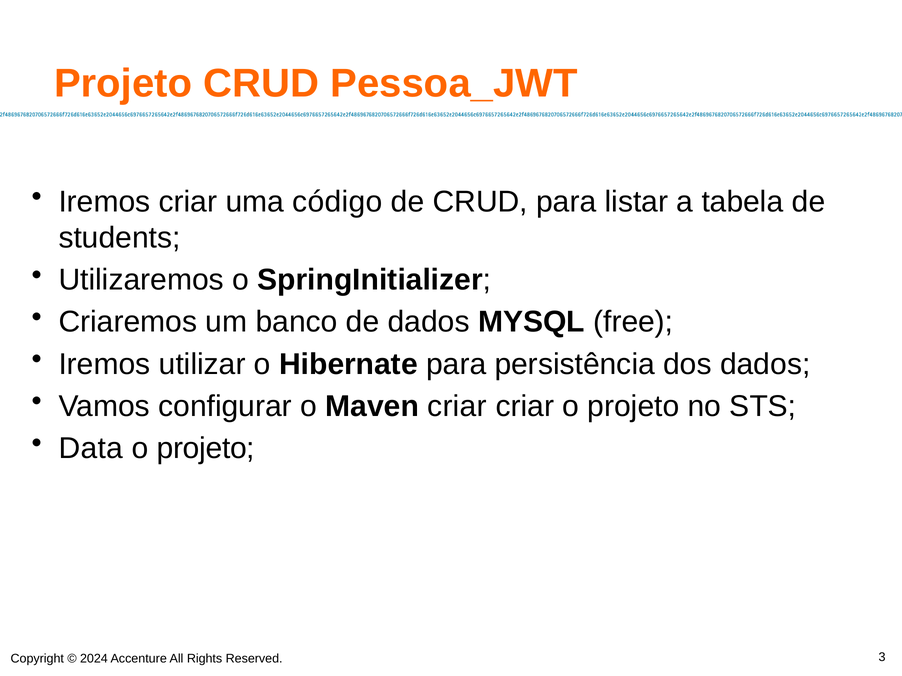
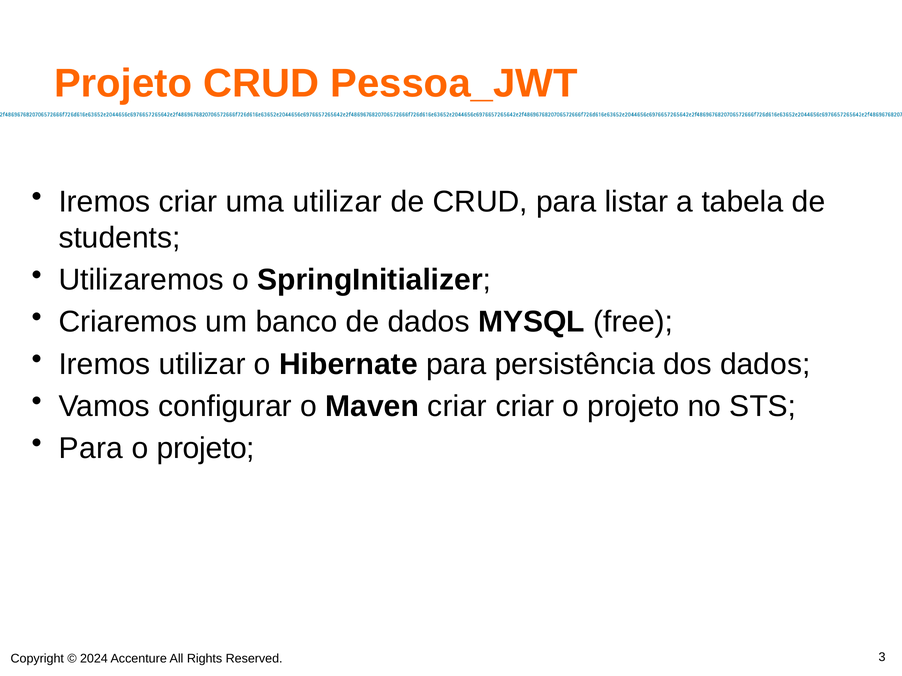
uma código: código -> utilizar (337, 202)
Data: Data -> Para (91, 449)
